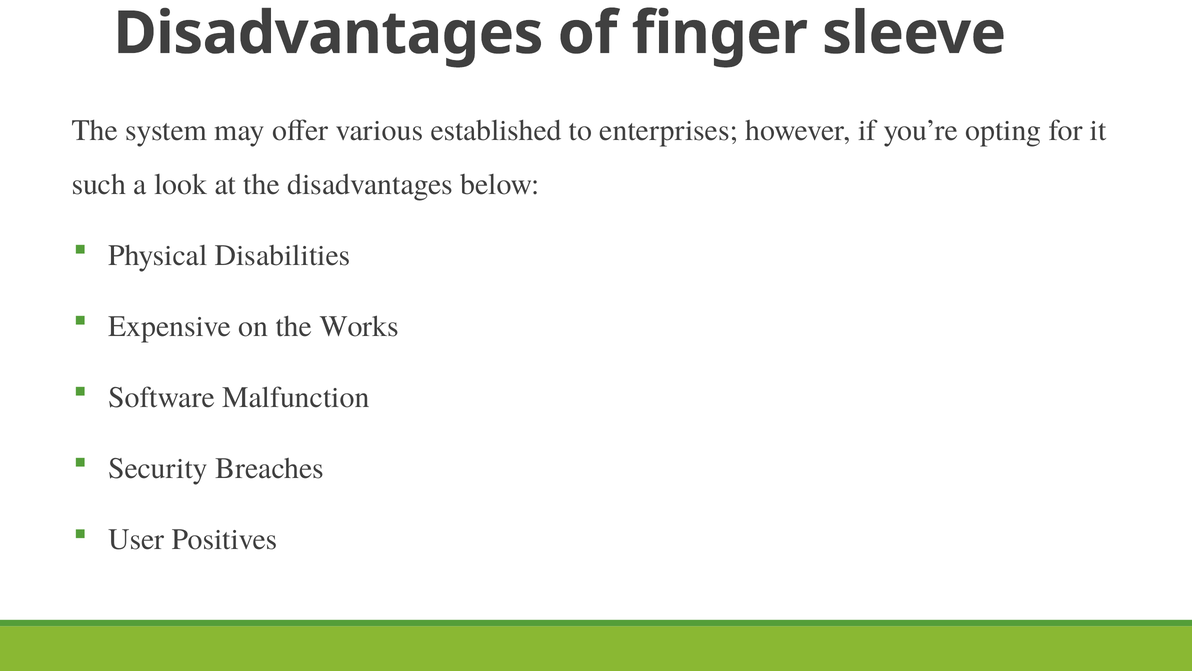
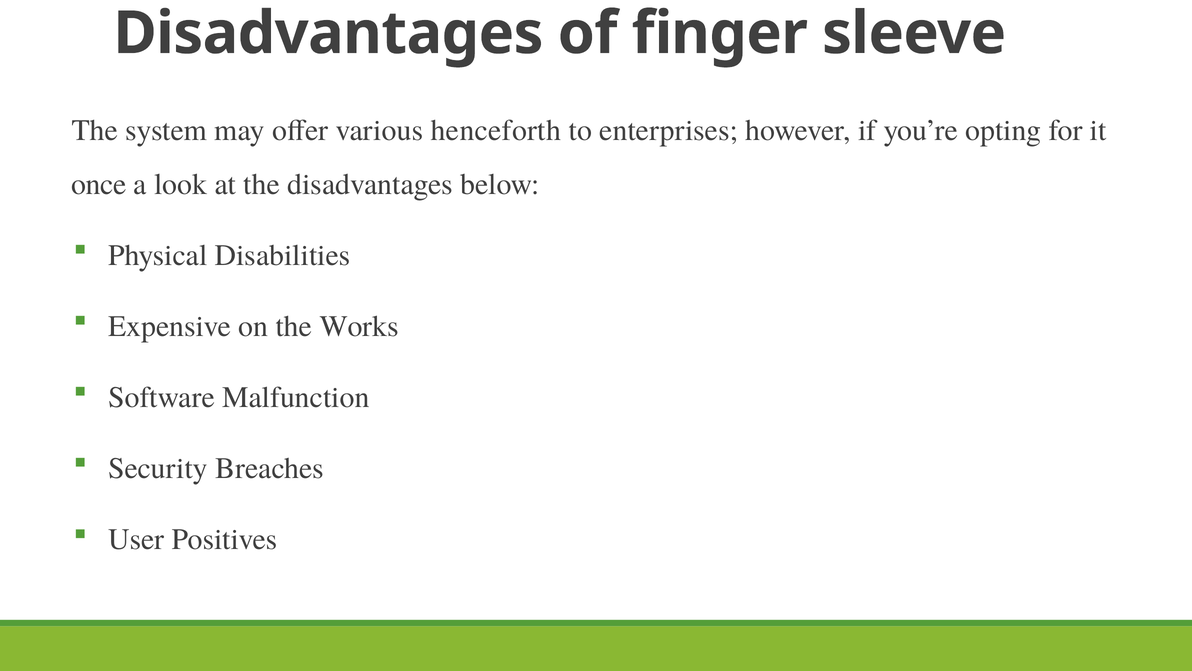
established: established -> henceforth (496, 130)
such: such -> once (99, 184)
